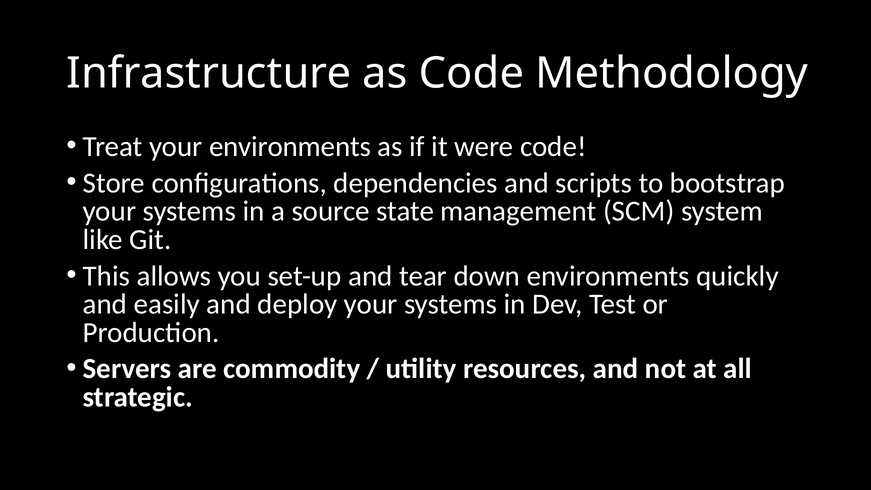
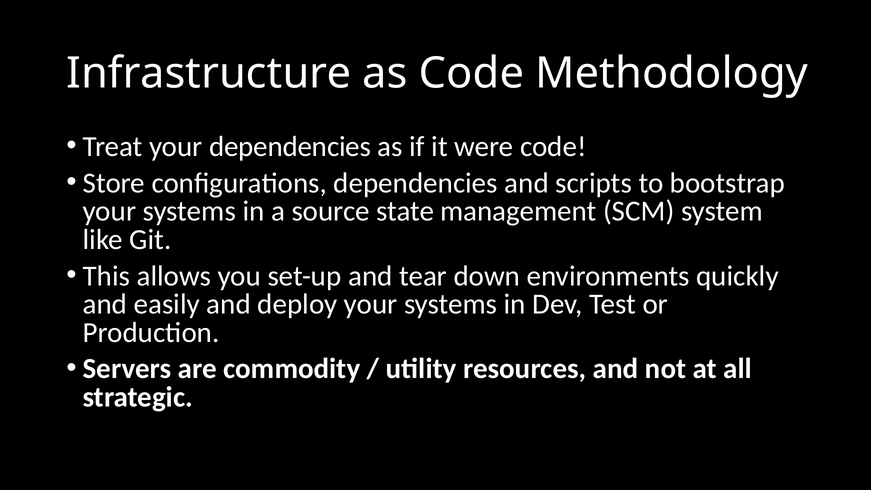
your environments: environments -> dependencies (290, 147)
